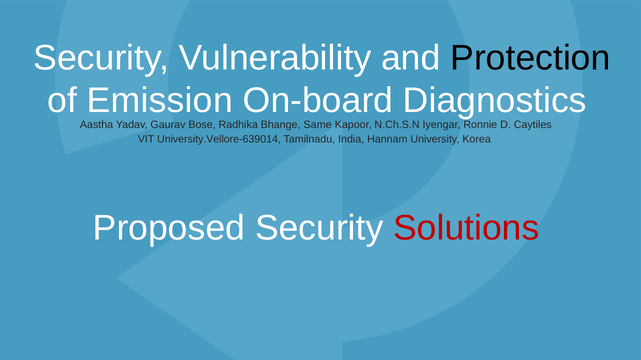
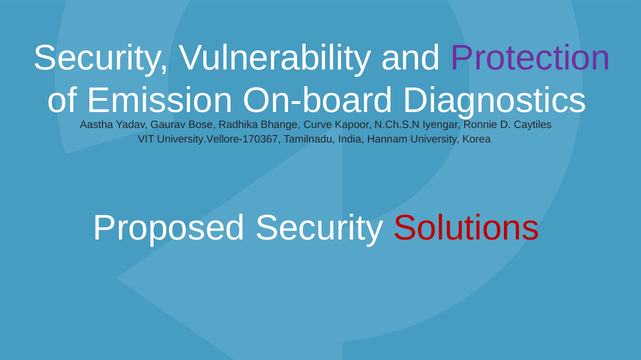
Protection colour: black -> purple (530, 58)
Same: Same -> Curve (318, 125)
University.Vellore-639014: University.Vellore-639014 -> University.Vellore-170367 (219, 140)
